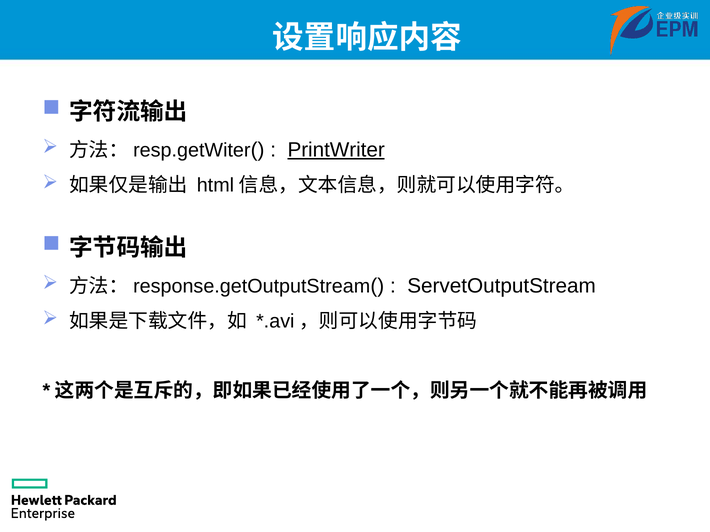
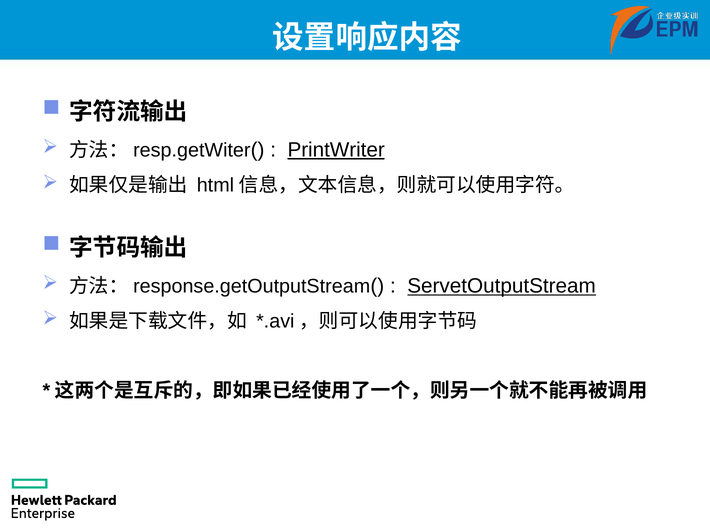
ServetOutputStream underline: none -> present (502, 286)
